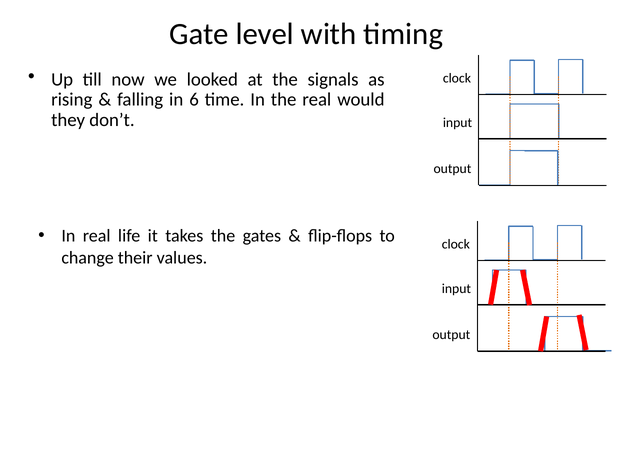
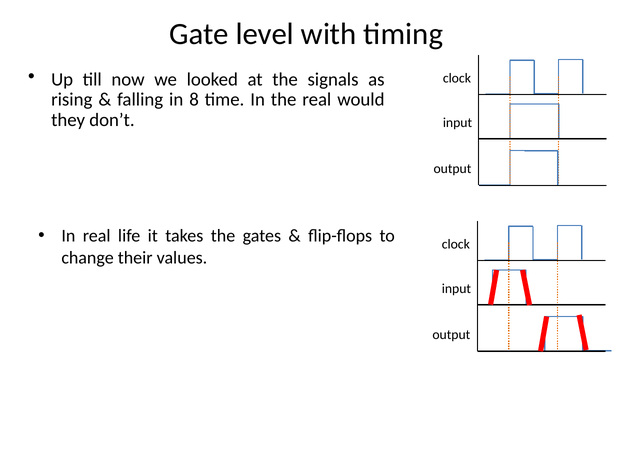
6: 6 -> 8 (194, 100)
